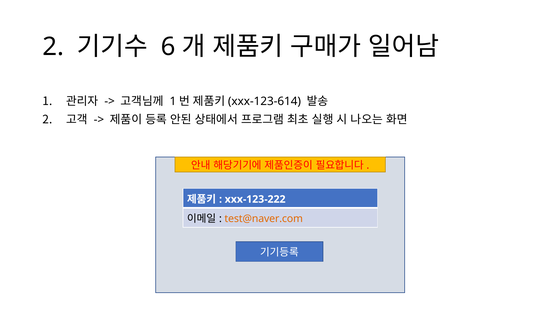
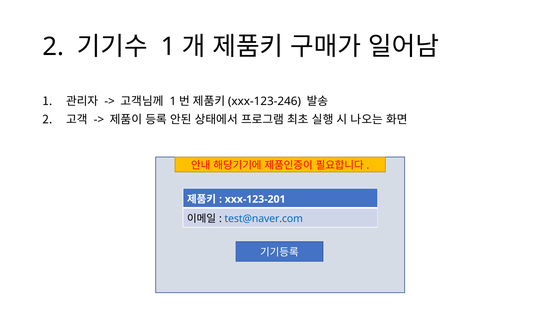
6: 6 -> 1 (168, 47)
xxx-123-614: xxx-123-614 -> xxx-123-246 (264, 101)
xxx-123-222: xxx-123-222 -> xxx-123-201 (255, 200)
test@naver.com colour: orange -> blue (264, 219)
